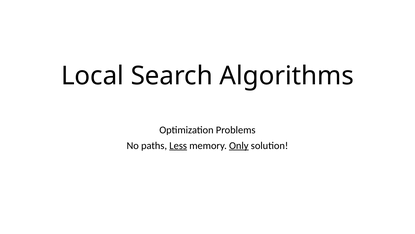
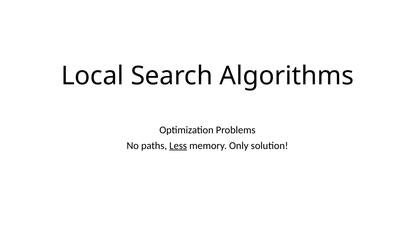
Only underline: present -> none (239, 145)
